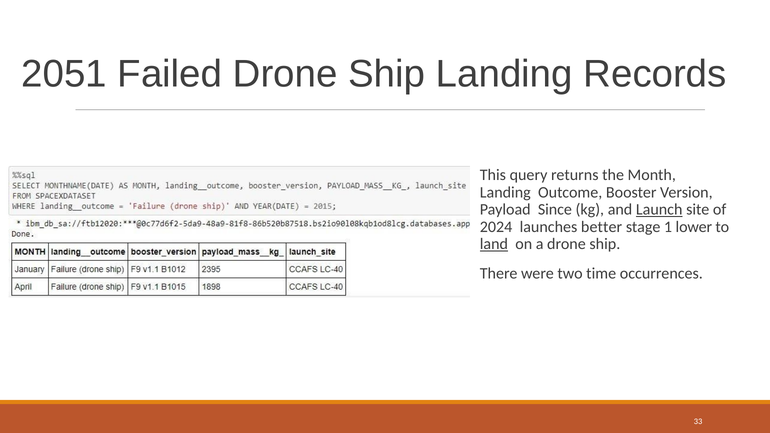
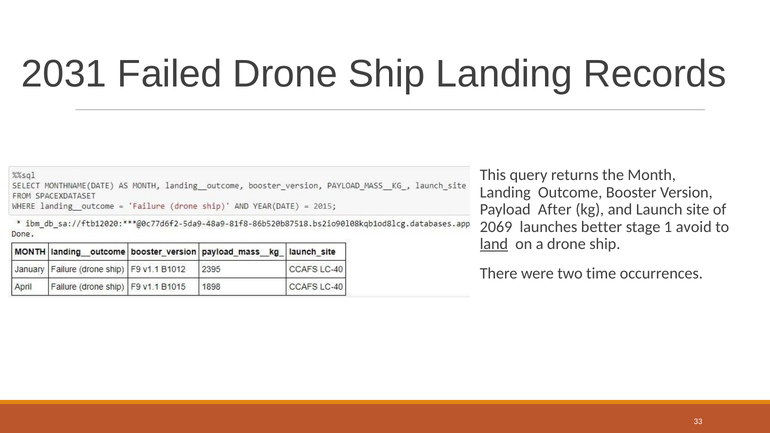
2051: 2051 -> 2031 (64, 74)
Since: Since -> After (555, 210)
Launch underline: present -> none (659, 210)
2024: 2024 -> 2069 (496, 227)
lower: lower -> avoid (694, 227)
